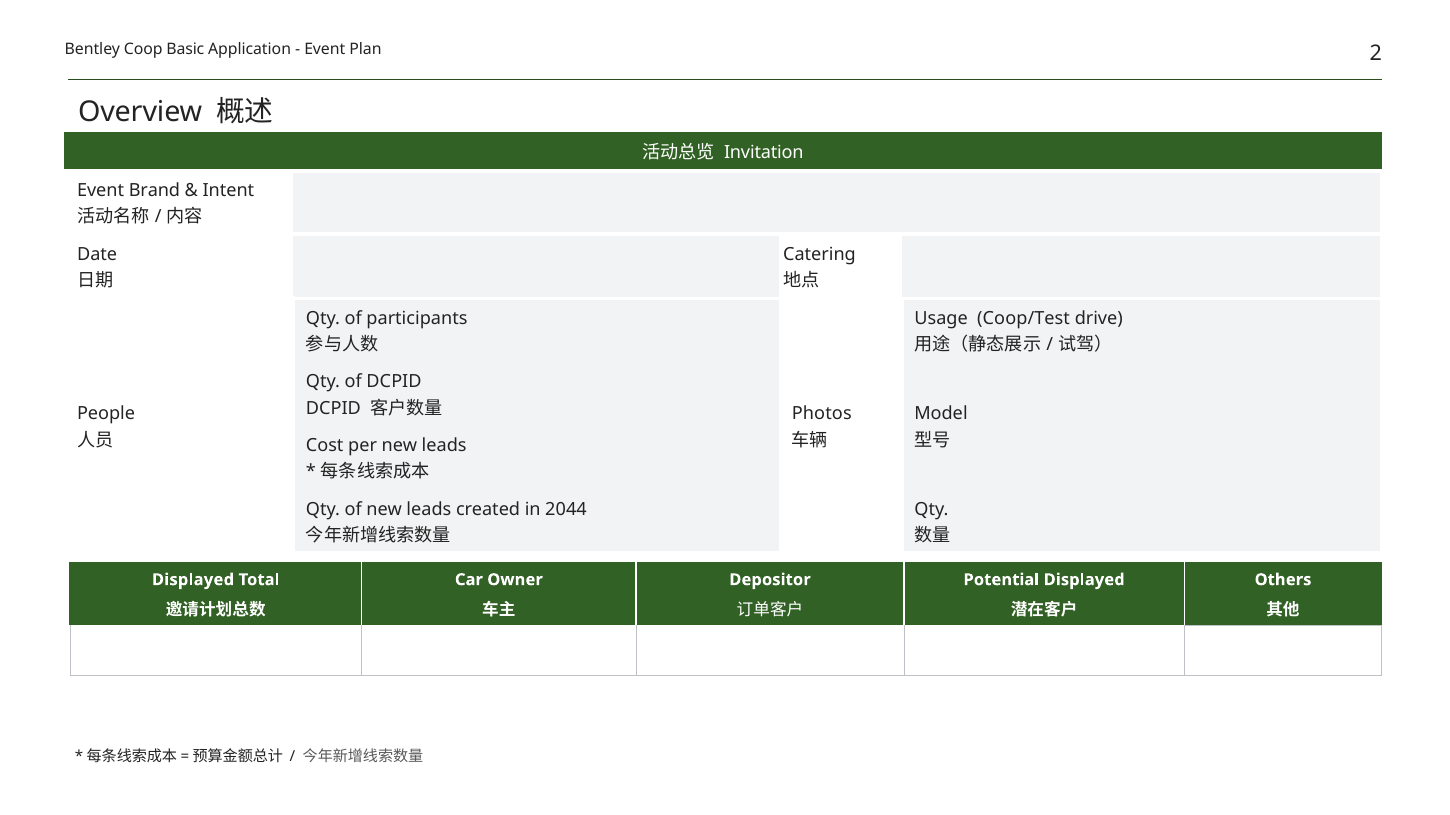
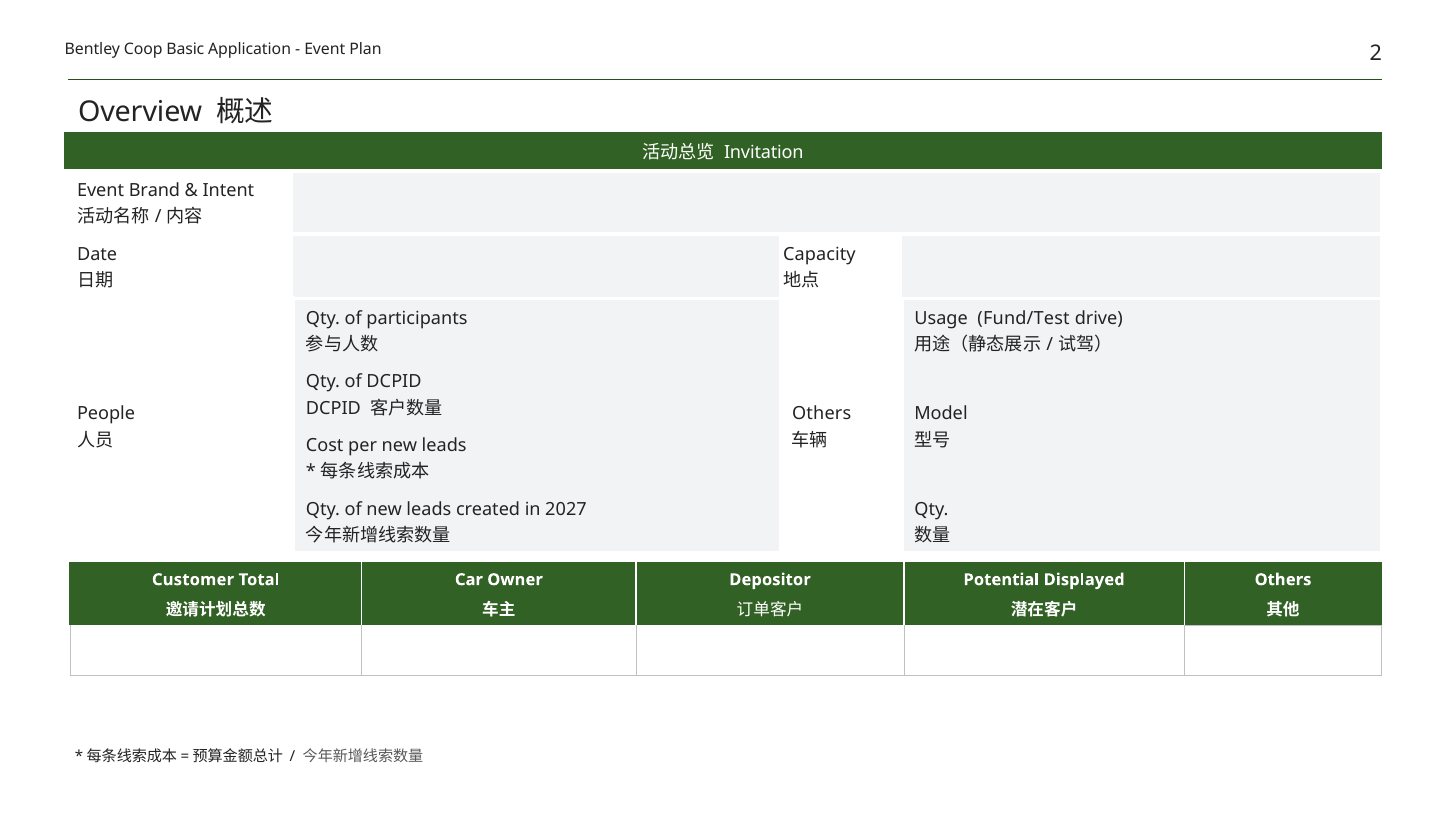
Catering: Catering -> Capacity (819, 255)
Coop/Test: Coop/Test -> Fund/Test (1024, 318)
Photos: Photos -> Others (822, 414)
2044: 2044 -> 2027 (566, 510)
Displayed: Displayed -> Customer (193, 580)
